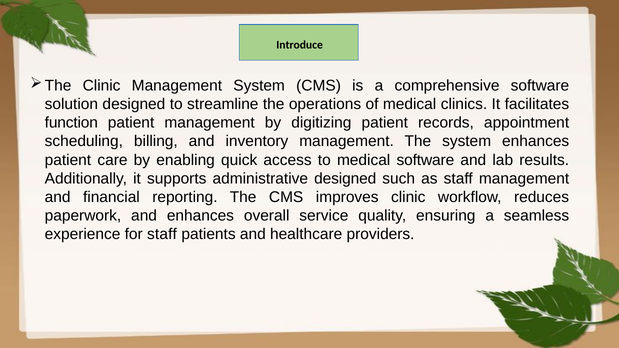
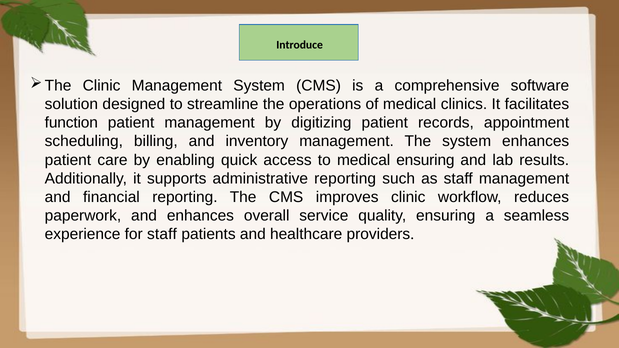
medical software: software -> ensuring (425, 160)
administrative designed: designed -> reporting (345, 179)
